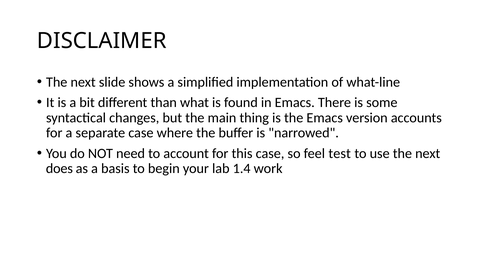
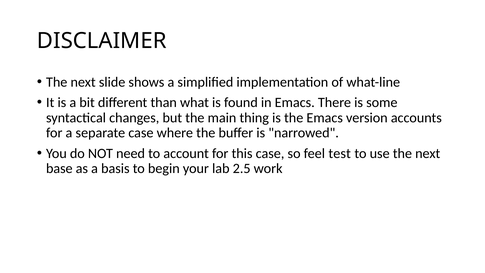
does: does -> base (59, 169)
1.4: 1.4 -> 2.5 (242, 169)
